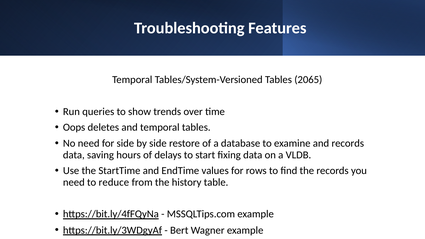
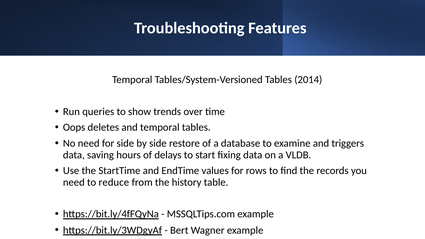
2065: 2065 -> 2014 (308, 80)
and records: records -> triggers (348, 143)
